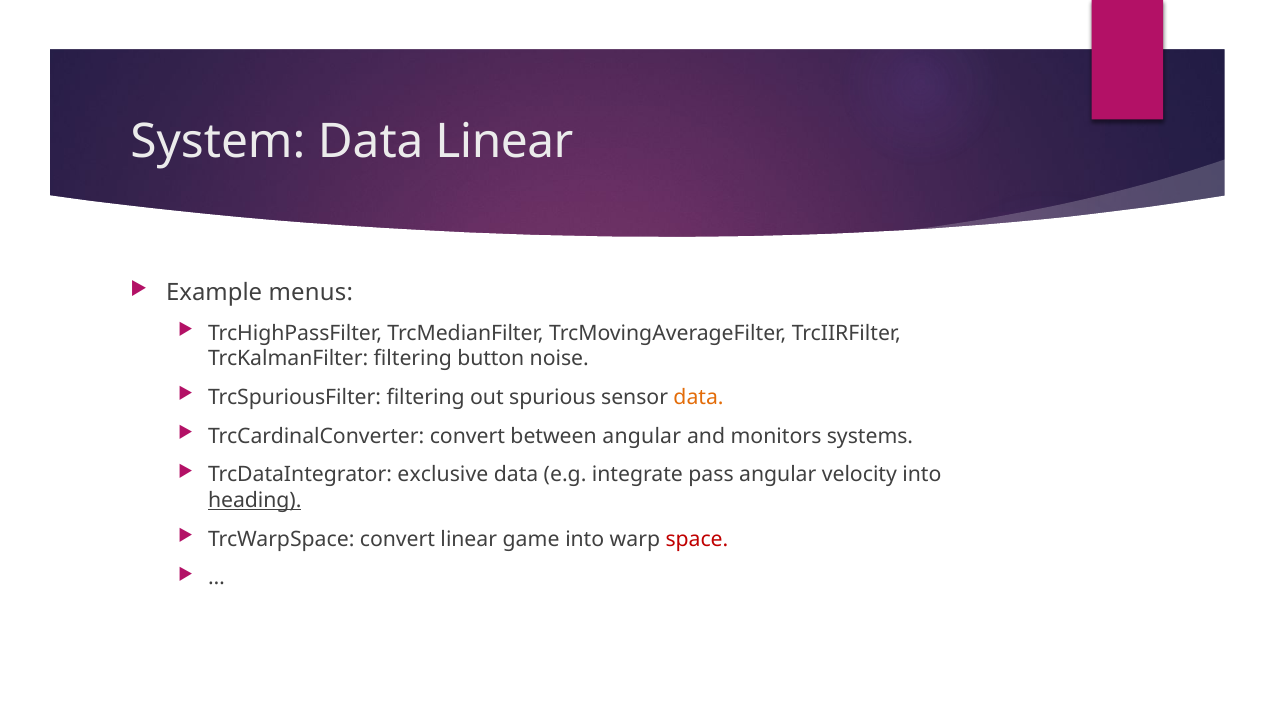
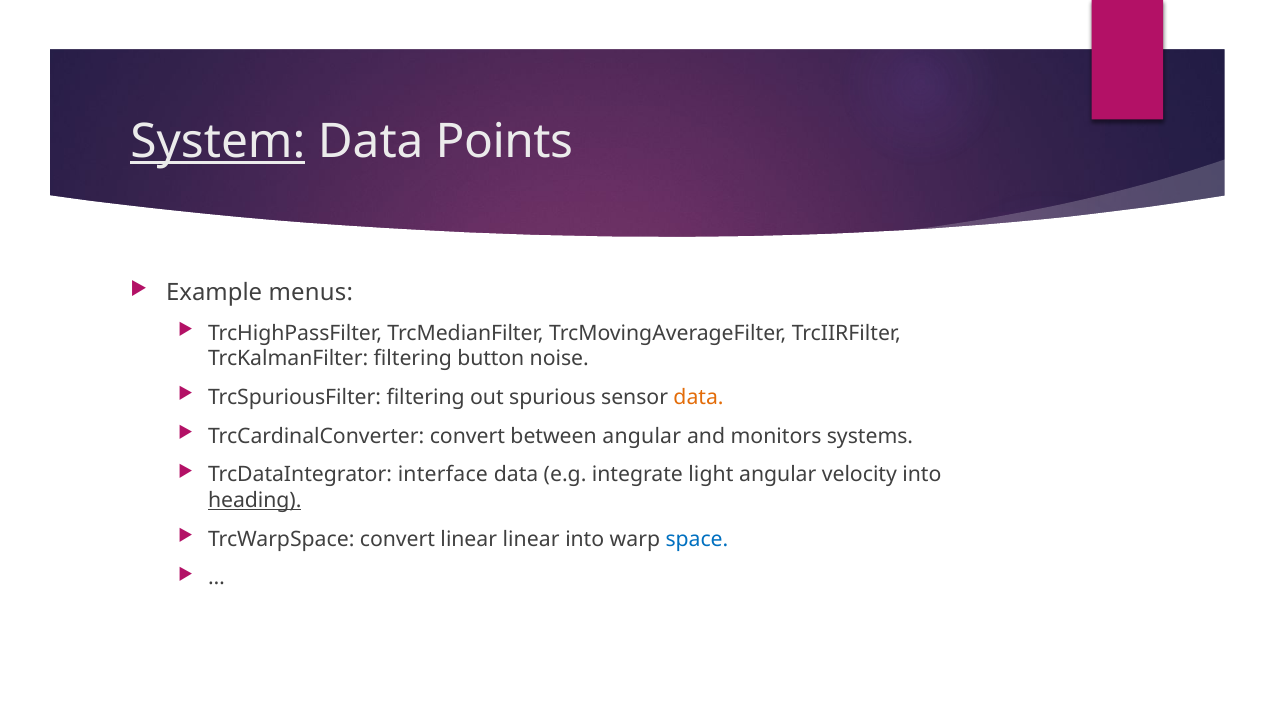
System underline: none -> present (218, 142)
Data Linear: Linear -> Points (504, 142)
exclusive: exclusive -> interface (443, 475)
pass: pass -> light (711, 475)
linear game: game -> linear (531, 539)
space colour: red -> blue (697, 539)
